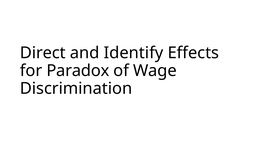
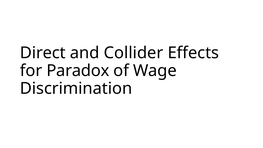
Identify: Identify -> Collider (134, 53)
